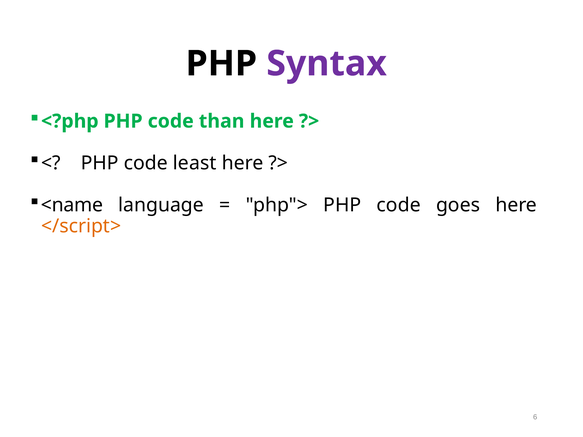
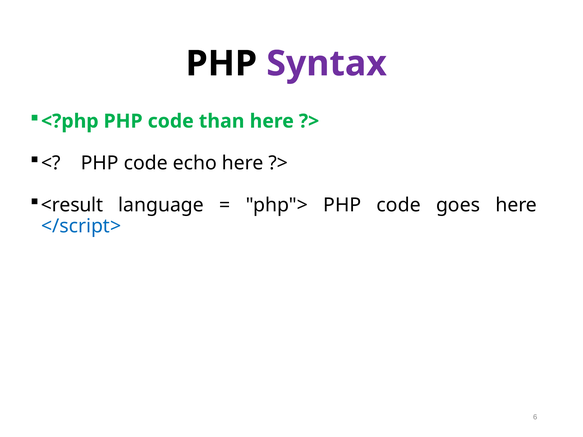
least: least -> echo (195, 163)
<name: <name -> <result (72, 205)
</script> colour: orange -> blue (81, 226)
